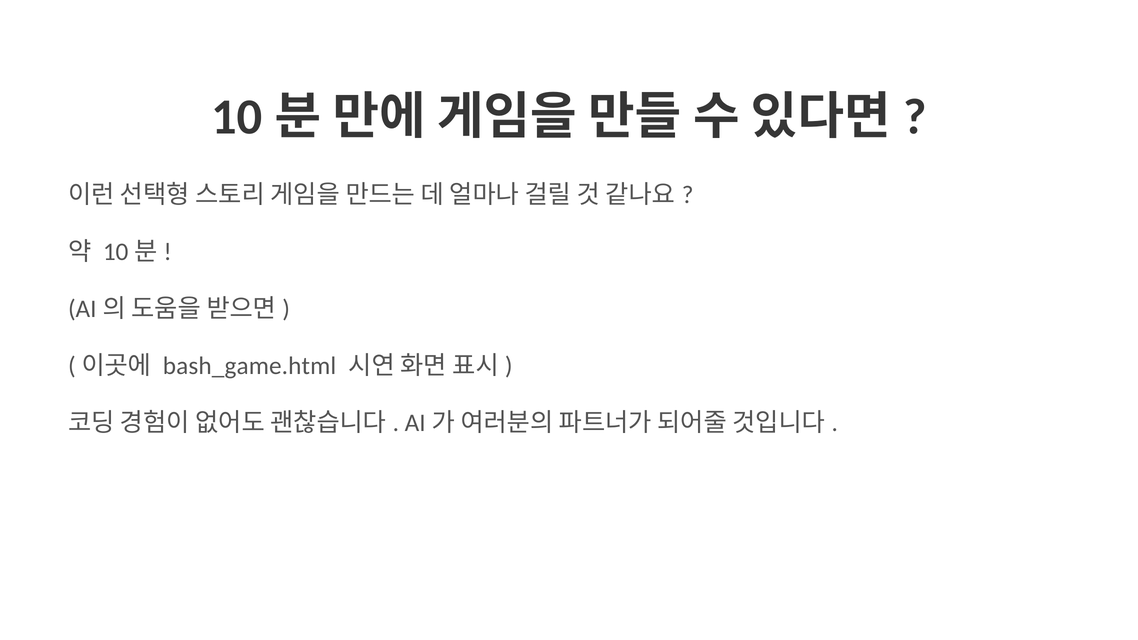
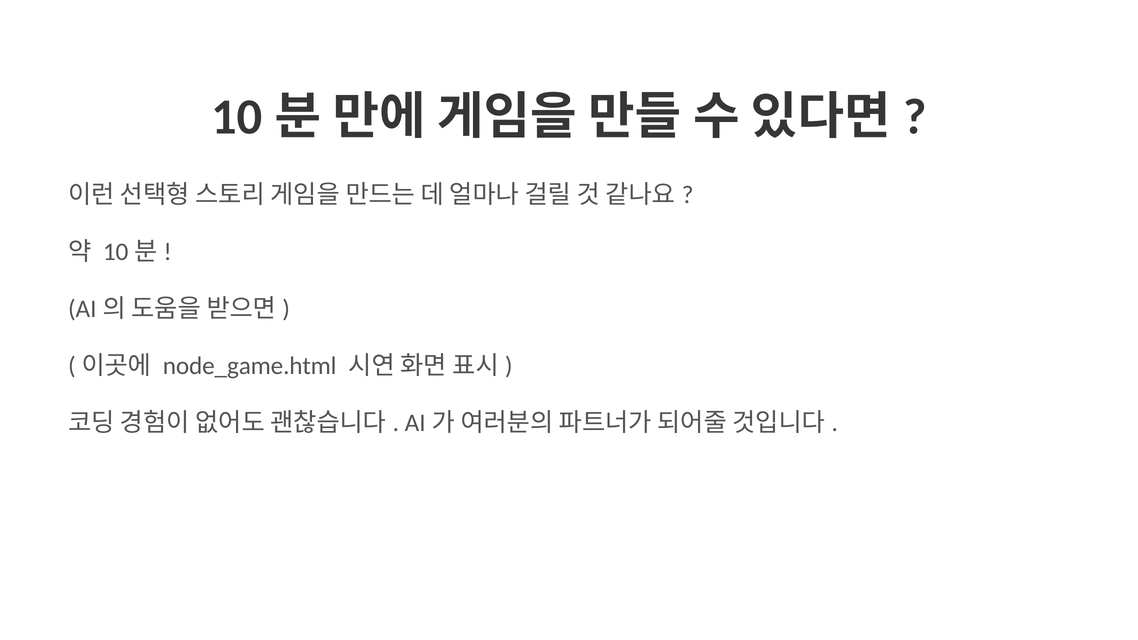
bash_game.html: bash_game.html -> node_game.html (250, 366)
